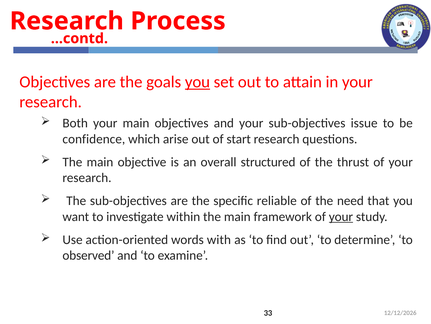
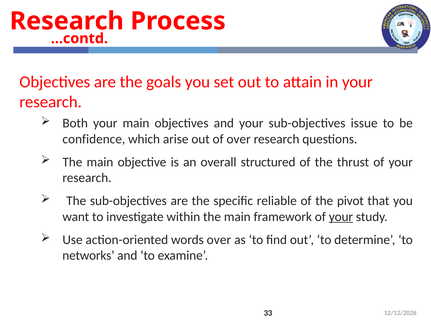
you underline: present -> none (197, 82)
of start: start -> over (239, 139)
need: need -> pivot (350, 200)
words with: with -> over (219, 239)
observed: observed -> networks (88, 255)
